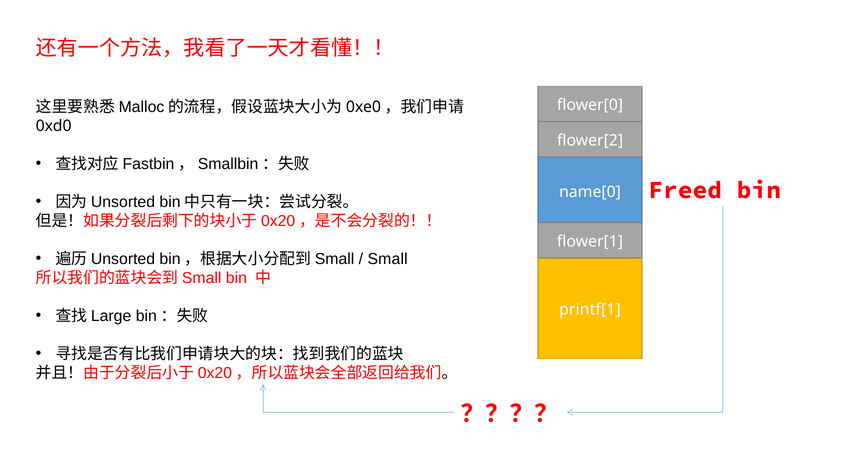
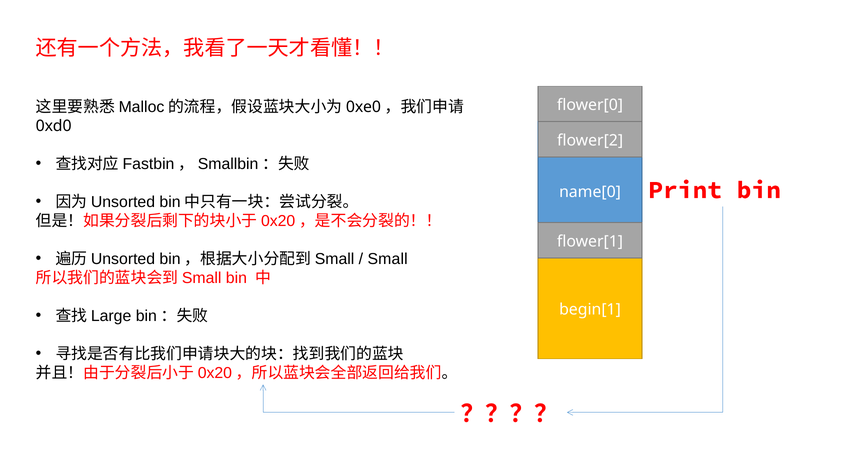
Freed: Freed -> Print (685, 190)
printf[1: printf[1 -> begin[1 (590, 309)
